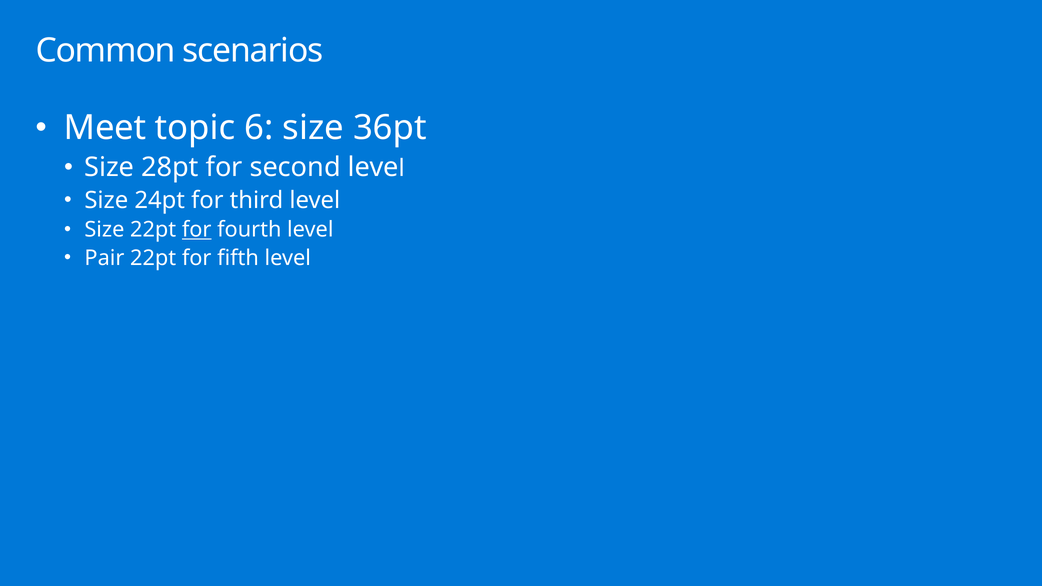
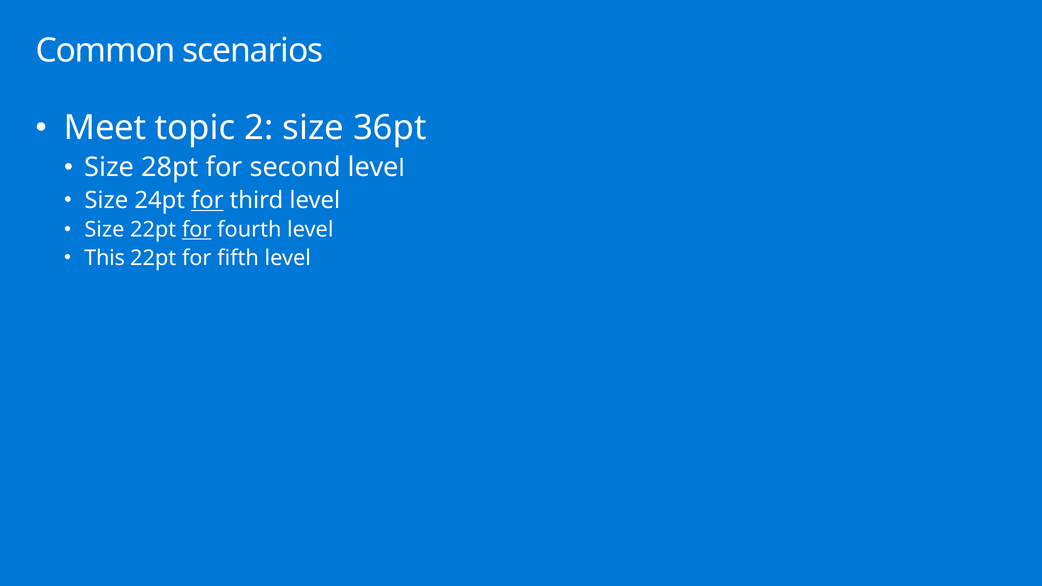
6: 6 -> 2 (259, 128)
for underline: none -> present (207, 200)
Pair: Pair -> This (105, 258)
